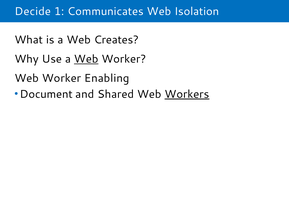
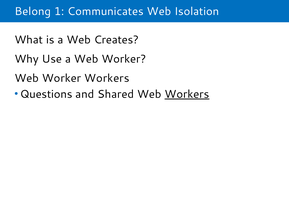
Decide: Decide -> Belong (33, 11)
Web underline: present -> none (86, 59)
Worker Enabling: Enabling -> Workers (107, 78)
Document: Document -> Questions (46, 94)
